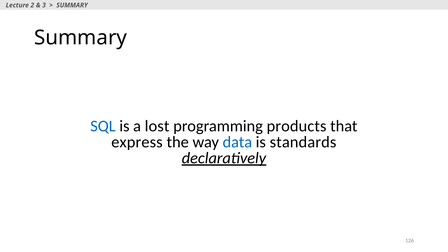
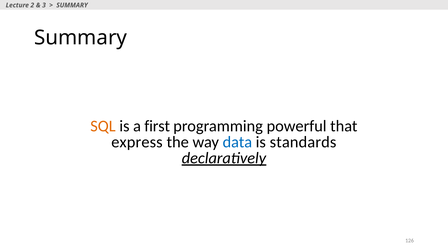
SQL colour: blue -> orange (103, 126)
lost: lost -> first (157, 126)
products: products -> powerful (297, 126)
